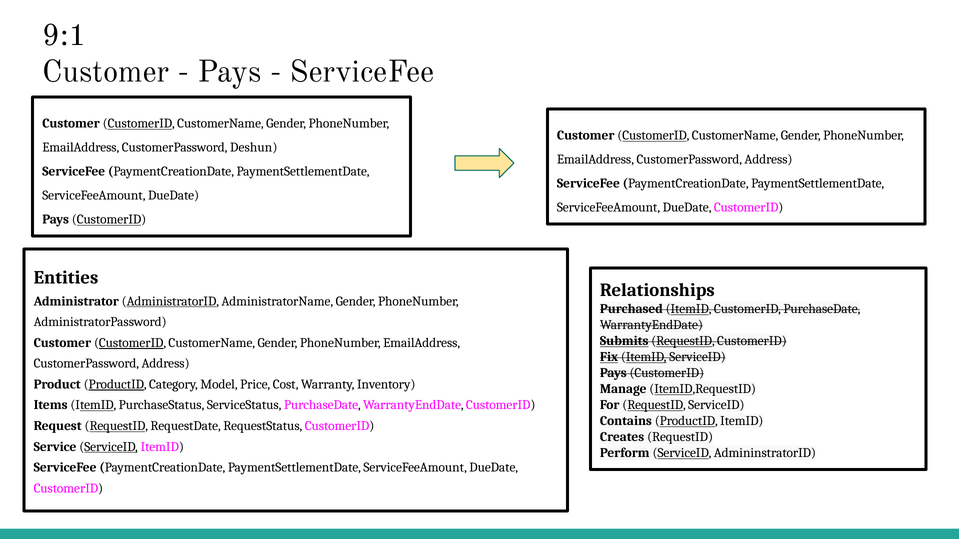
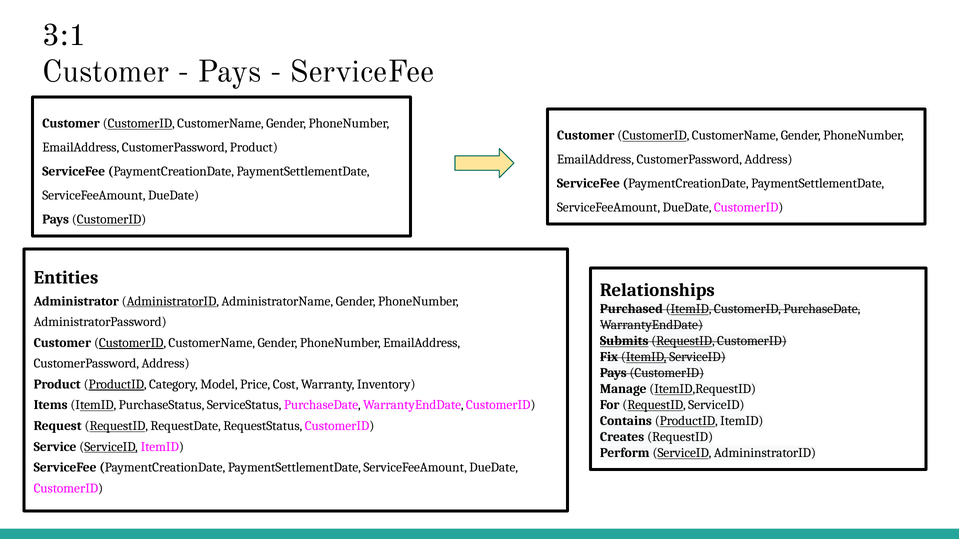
9:1: 9:1 -> 3:1 (64, 35)
CustomerPassword Deshun: Deshun -> Product (254, 148)
Fix underline: present -> none (609, 357)
